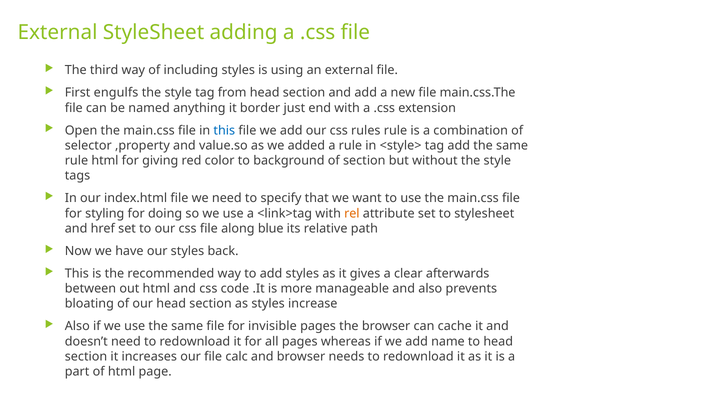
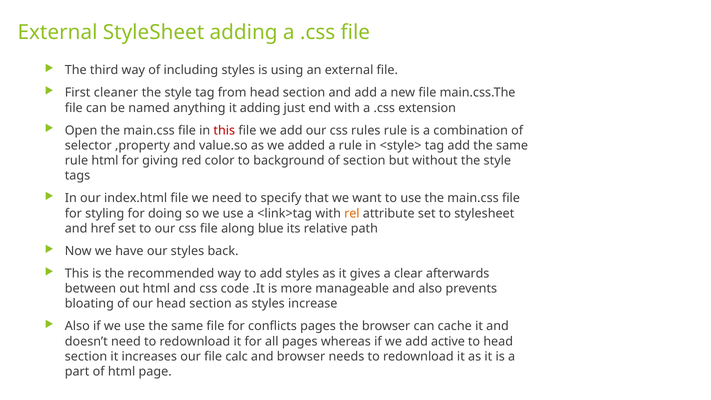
engulfs: engulfs -> cleaner (116, 93)
it border: border -> adding (260, 108)
this colour: blue -> red (224, 130)
invisible: invisible -> conflicts (273, 326)
name: name -> active (448, 341)
